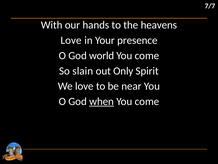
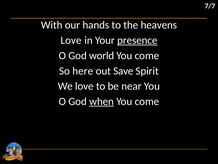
presence underline: none -> present (137, 40)
slain: slain -> here (83, 71)
Only: Only -> Save (123, 71)
